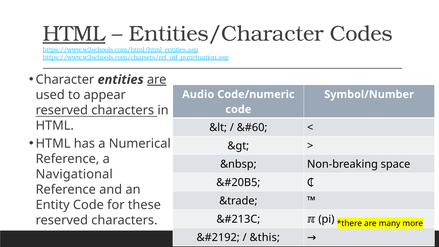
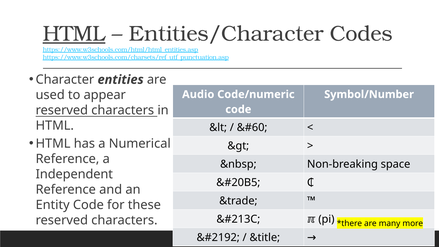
are underline: present -> none (157, 80)
Navigational: Navigational -> Independent (74, 174)
&this: &this -> &title (265, 237)
